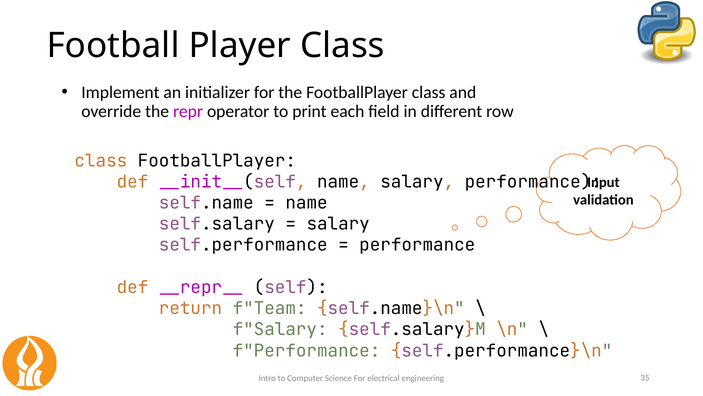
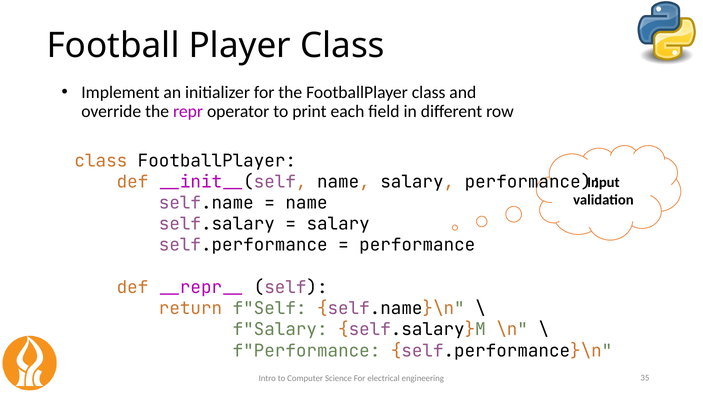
f"Team: f"Team -> f"Self (270, 308)
